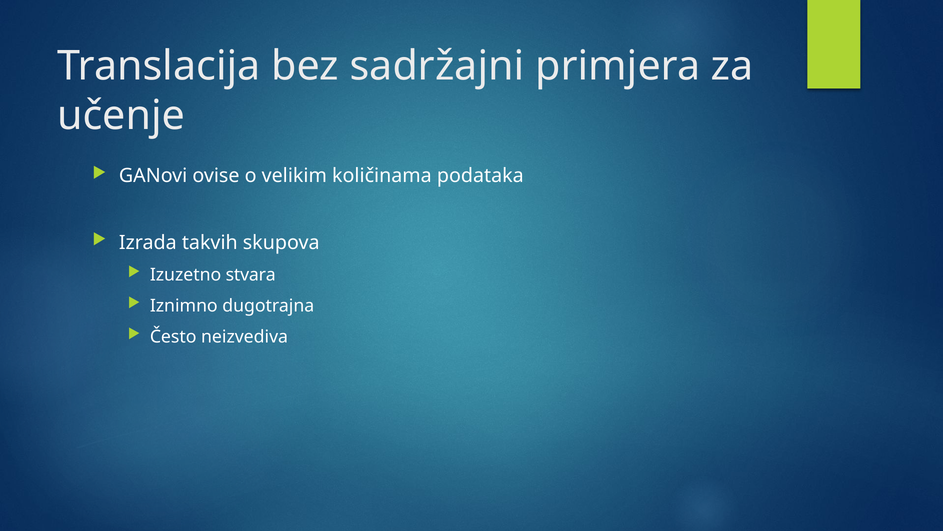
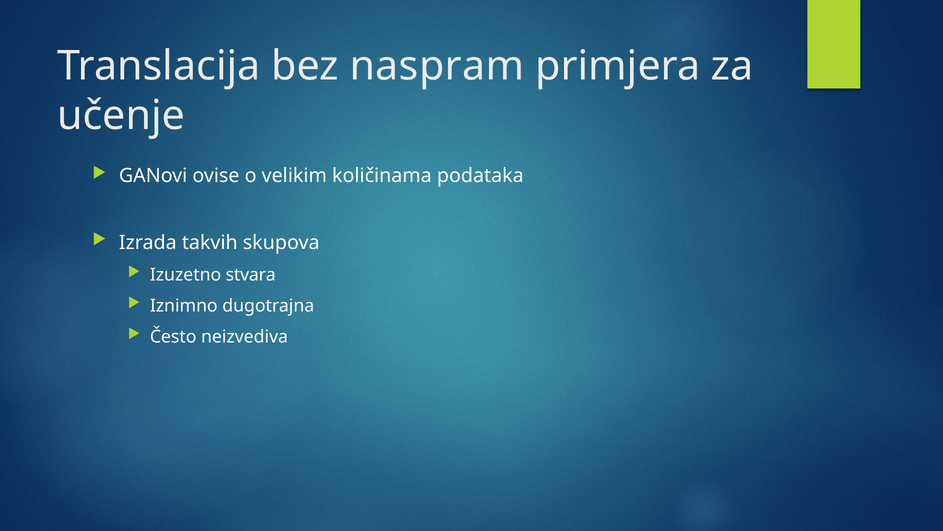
sadržajni: sadržajni -> naspram (437, 66)
